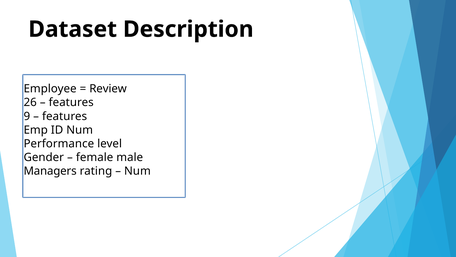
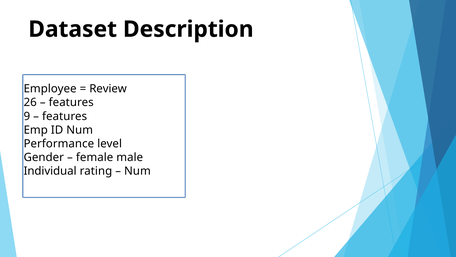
Managers: Managers -> Individual (50, 171)
